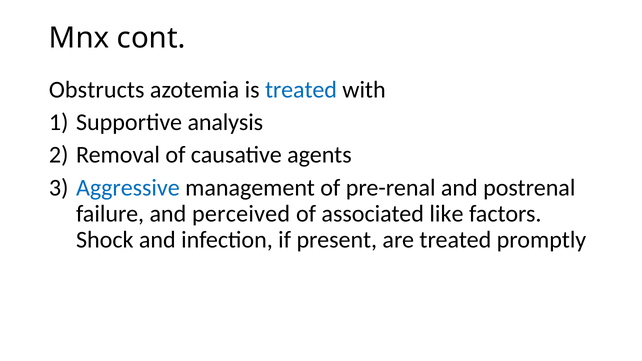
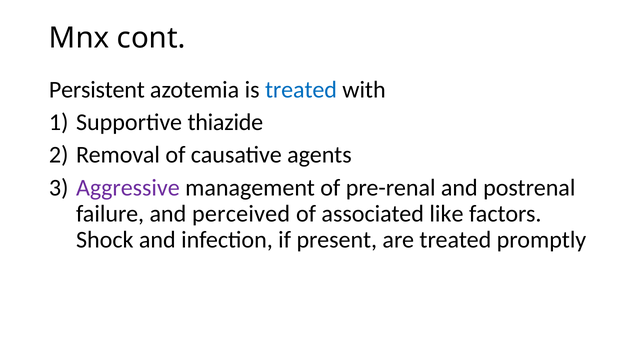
Obstructs: Obstructs -> Persistent (97, 90)
analysis: analysis -> thiazide (225, 122)
Aggressive colour: blue -> purple (128, 188)
